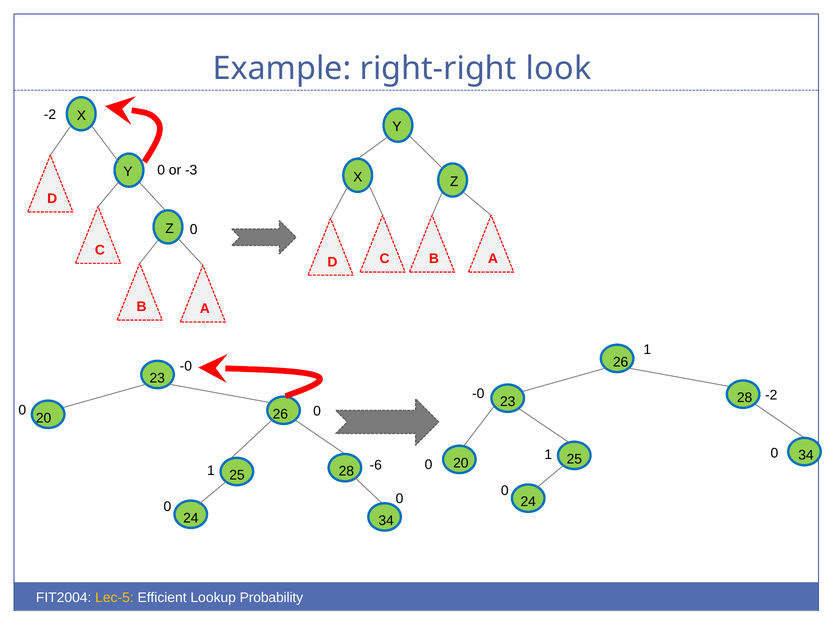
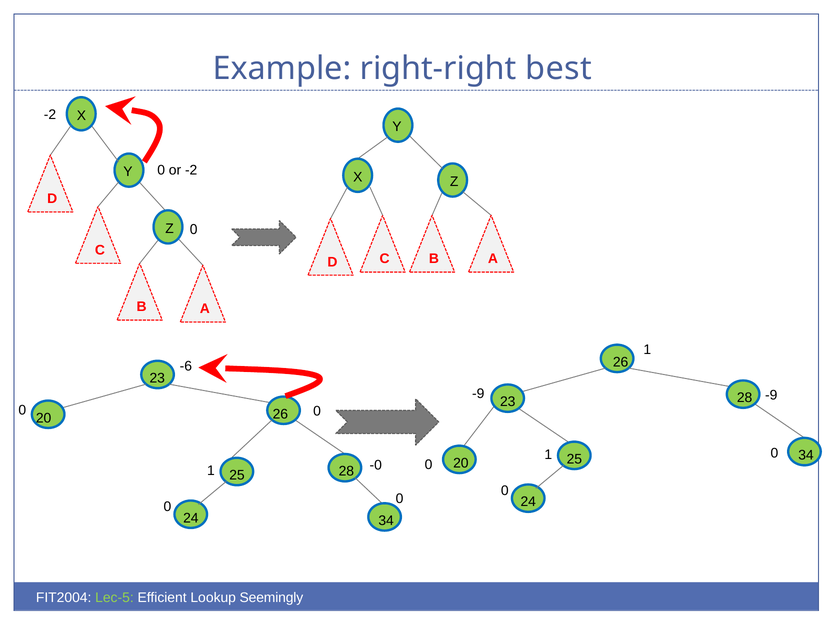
look: look -> best (559, 69)
or -3: -3 -> -2 (191, 170)
-0: -0 -> -6 (186, 366)
-0: -0 -> -9 (478, 394)
28 -2: -2 -> -9 (771, 395)
-6: -6 -> -0 (376, 465)
Lec-5 colour: yellow -> light green (114, 597)
Probability: Probability -> Seemingly (271, 597)
